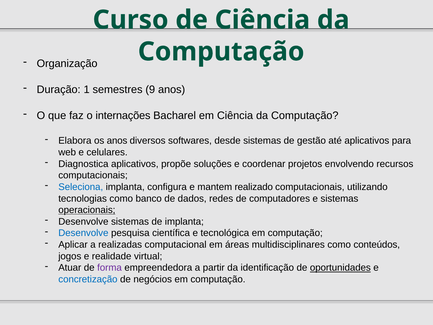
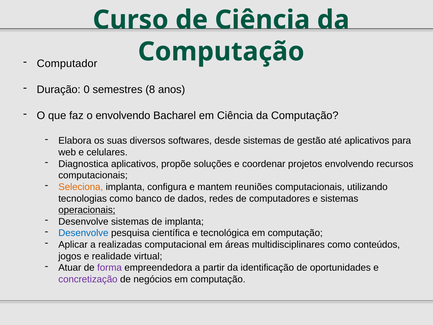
Organização: Organização -> Computador (67, 64)
1: 1 -> 0 (87, 89)
9: 9 -> 8 (150, 89)
o internações: internações -> envolvendo (123, 115)
os anos: anos -> suas (117, 141)
Seleciona colour: blue -> orange (81, 187)
realizado: realizado -> reuniões (254, 187)
oportunidades underline: present -> none (340, 268)
concretização colour: blue -> purple (88, 279)
